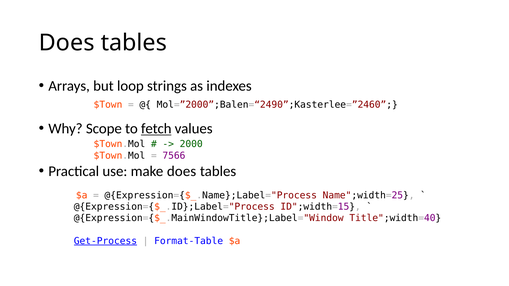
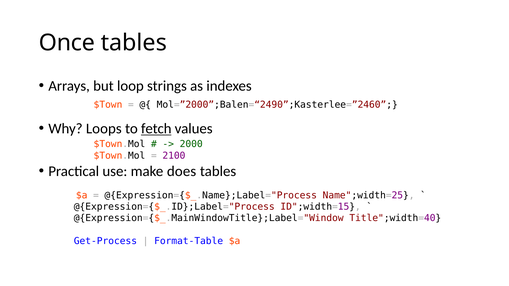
Does: Does -> Once (67, 43)
Scope: Scope -> Loops (104, 129)
7566: 7566 -> 2100 (174, 156)
Get-Process underline: present -> none (105, 241)
